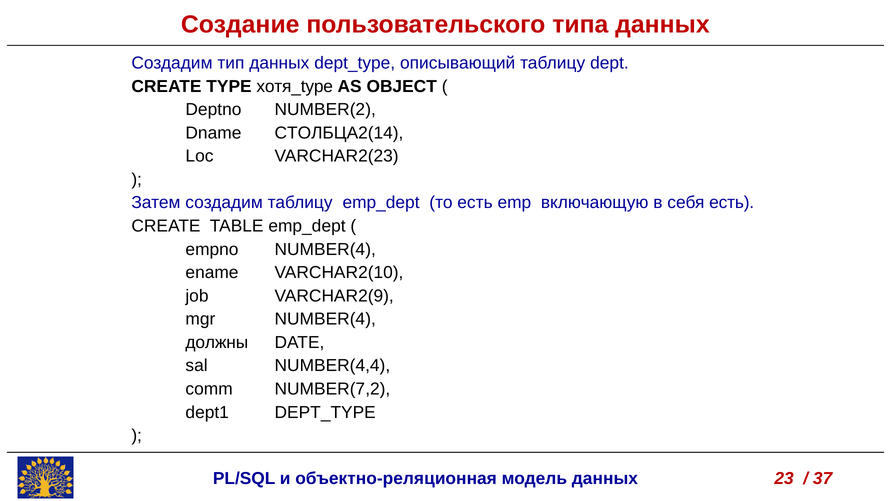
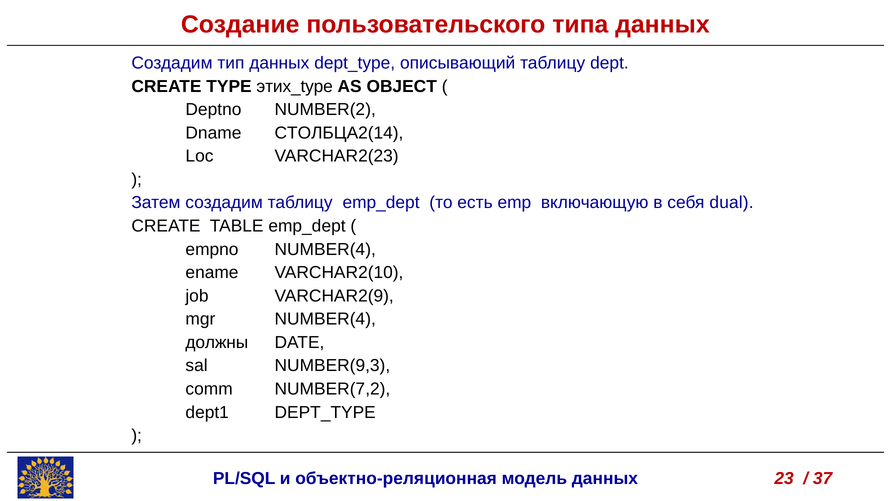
хотя_type: хотя_type -> этих_type (295, 86)
себя есть: есть -> dual (732, 203)
NUMBER(4,4: NUMBER(4,4 -> NUMBER(9,3 (332, 366)
